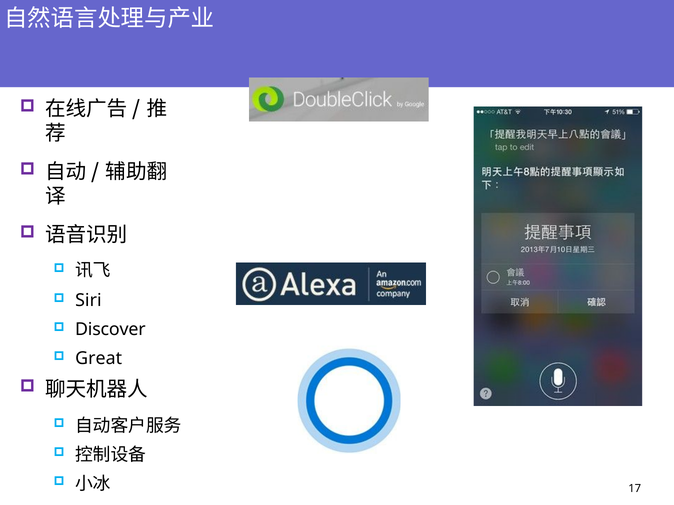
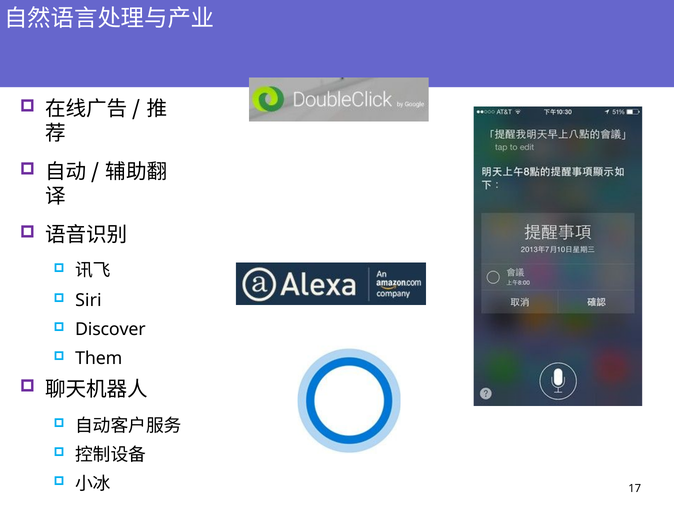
Great: Great -> Them (99, 359)
